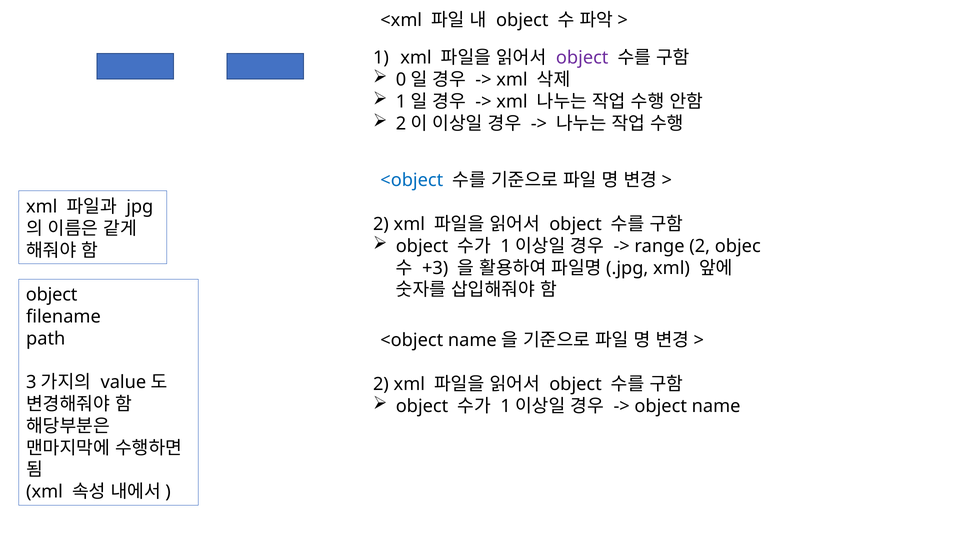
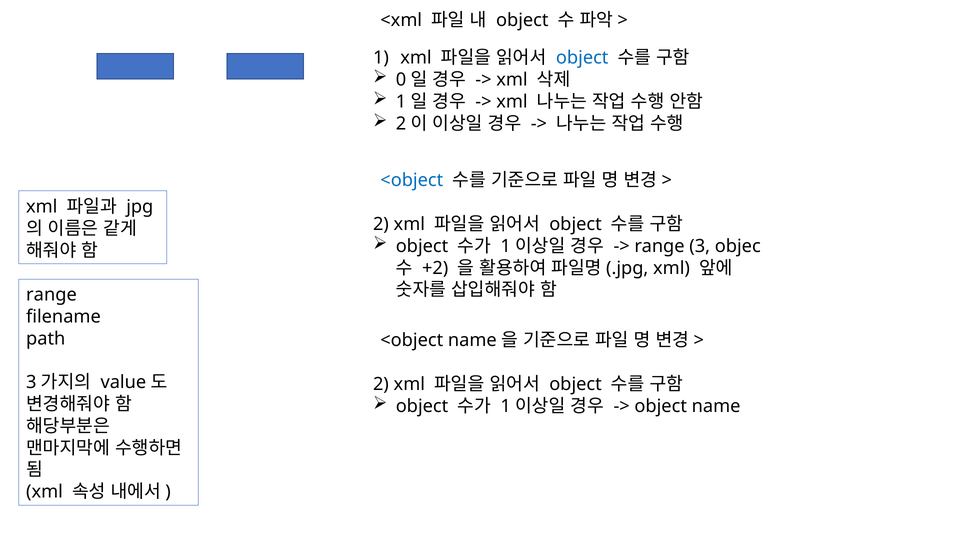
object colour: purple -> blue (582, 58)
range 2: 2 -> 3 (700, 246)
+3: +3 -> +2 (435, 268)
object: object -> range (52, 295)
